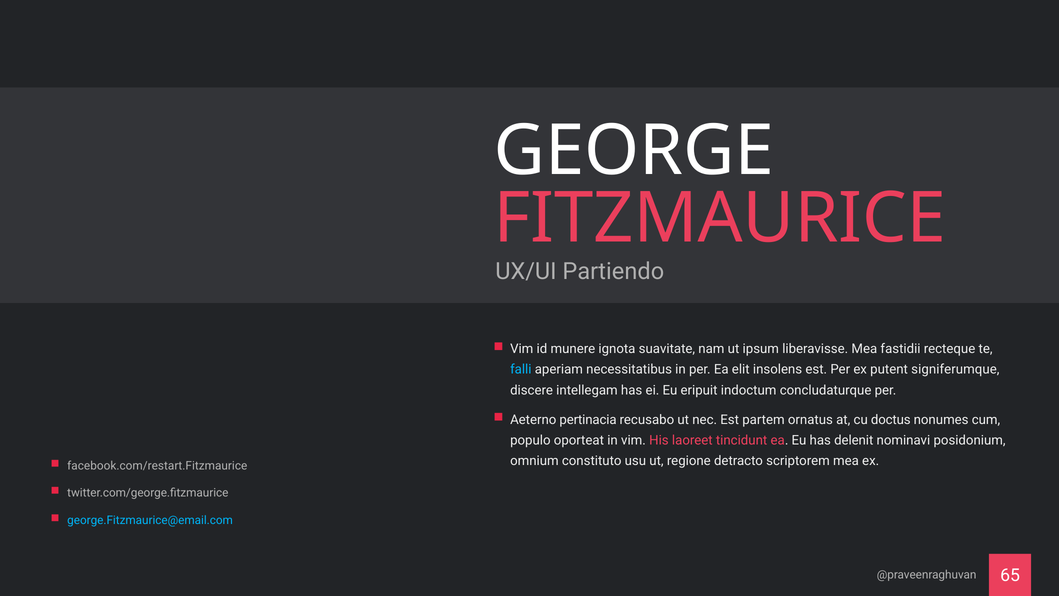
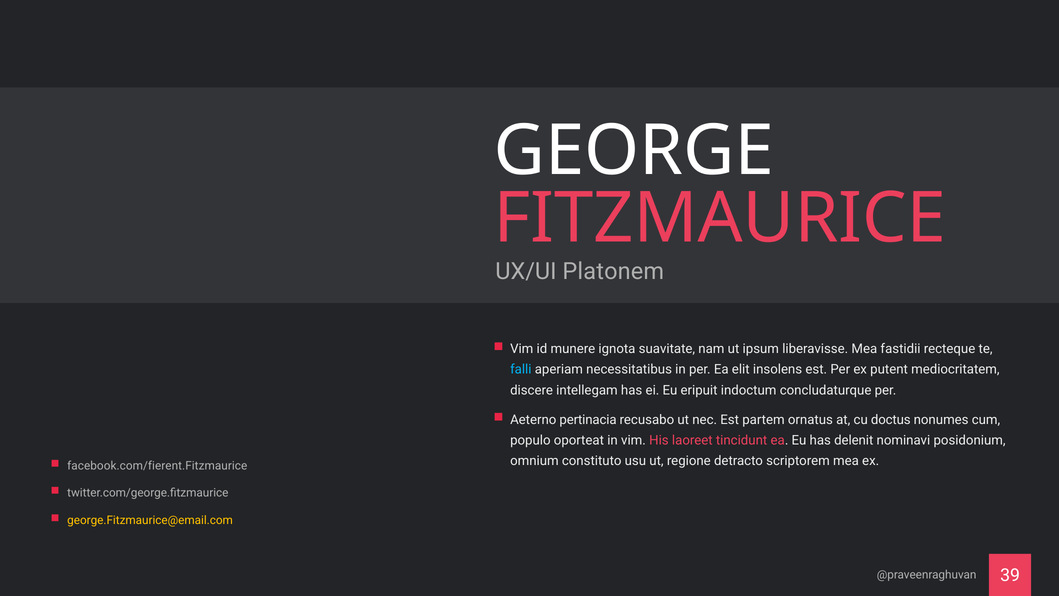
Partiendo: Partiendo -> Platonem (613, 271)
signiferumque: signiferumque -> mediocritatem (955, 369)
facebook.com/restart.Fitzmaurice: facebook.com/restart.Fitzmaurice -> facebook.com/fierent.Fitzmaurice (157, 465)
george.Fitzmaurice@email.com colour: light blue -> yellow (150, 520)
65: 65 -> 39 (1010, 575)
